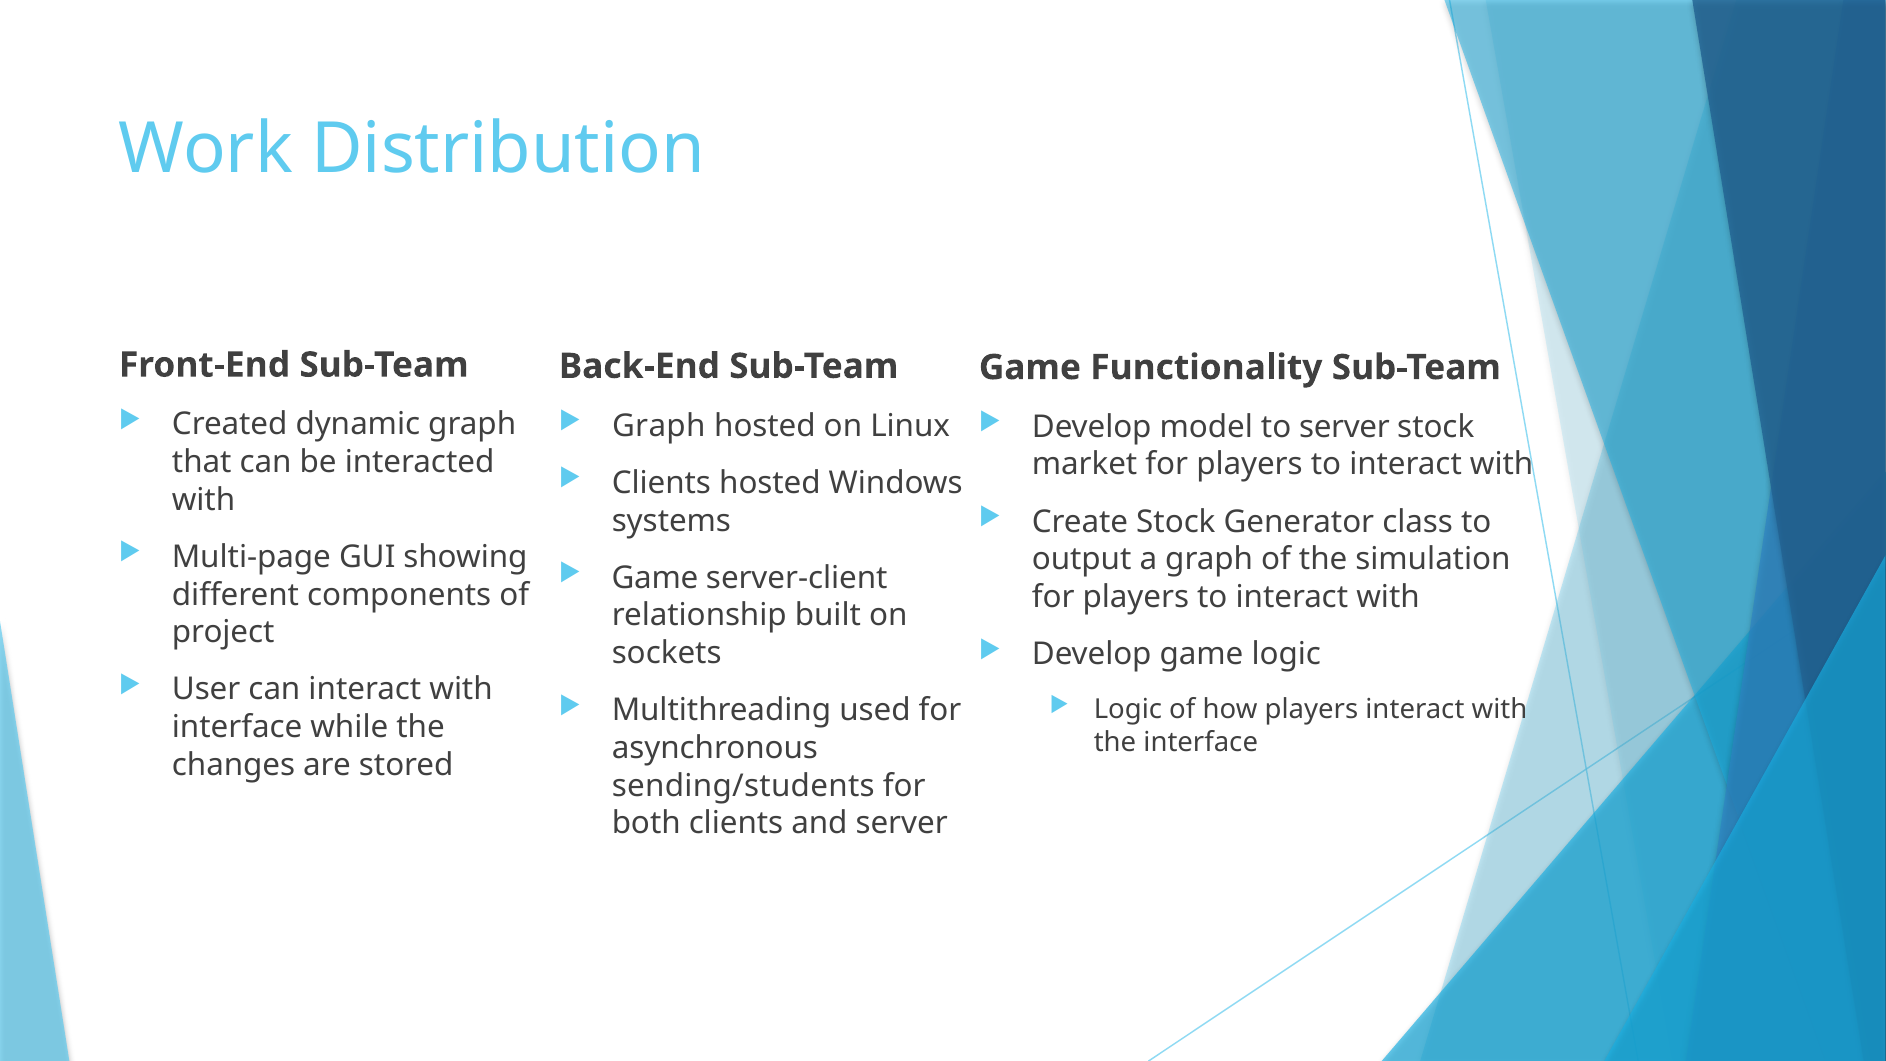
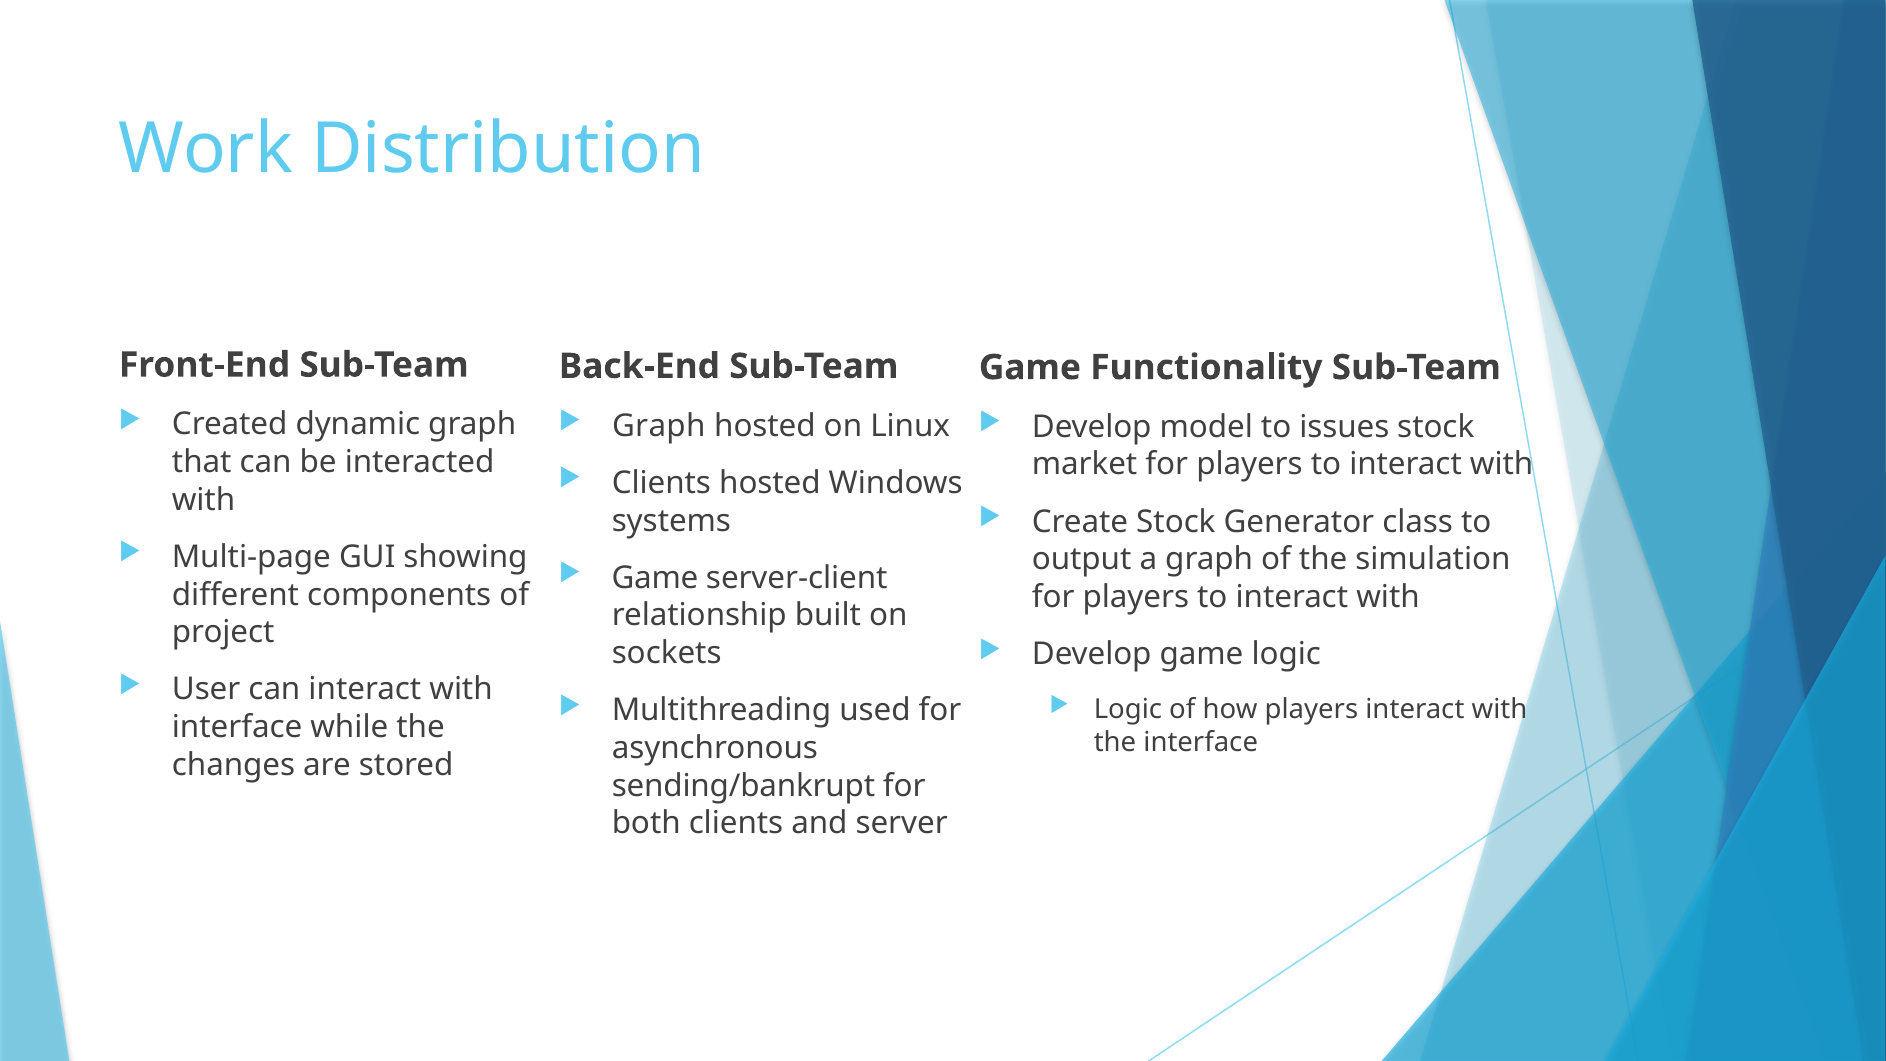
to server: server -> issues (1344, 427)
sending/students: sending/students -> sending/bankrupt (743, 786)
